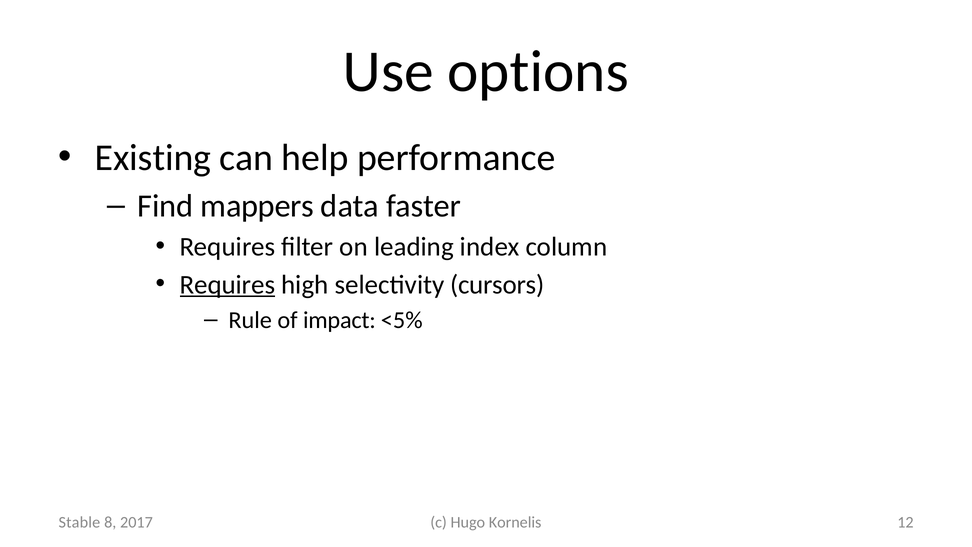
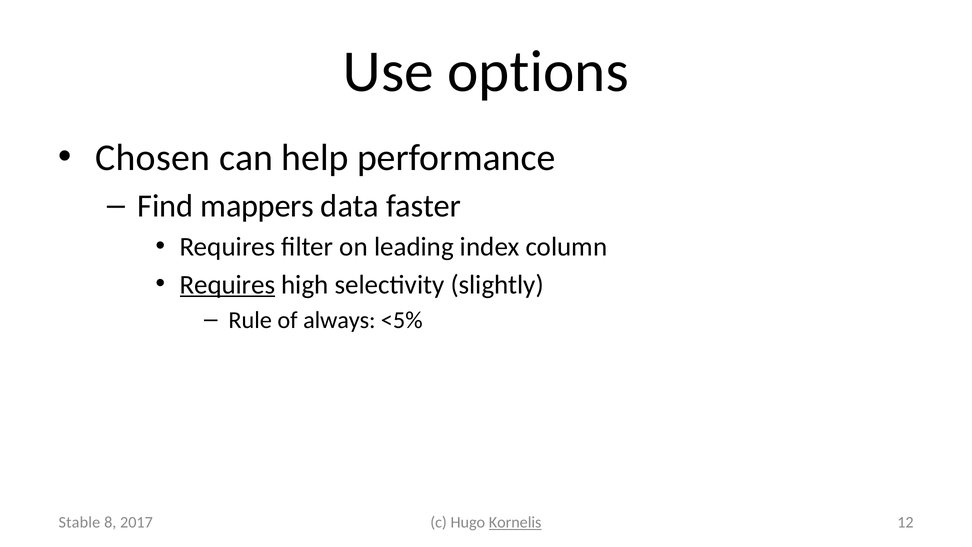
Existing: Existing -> Chosen (153, 158)
cursors: cursors -> slightly (497, 284)
impact: impact -> always (339, 320)
Kornelis underline: none -> present (515, 522)
